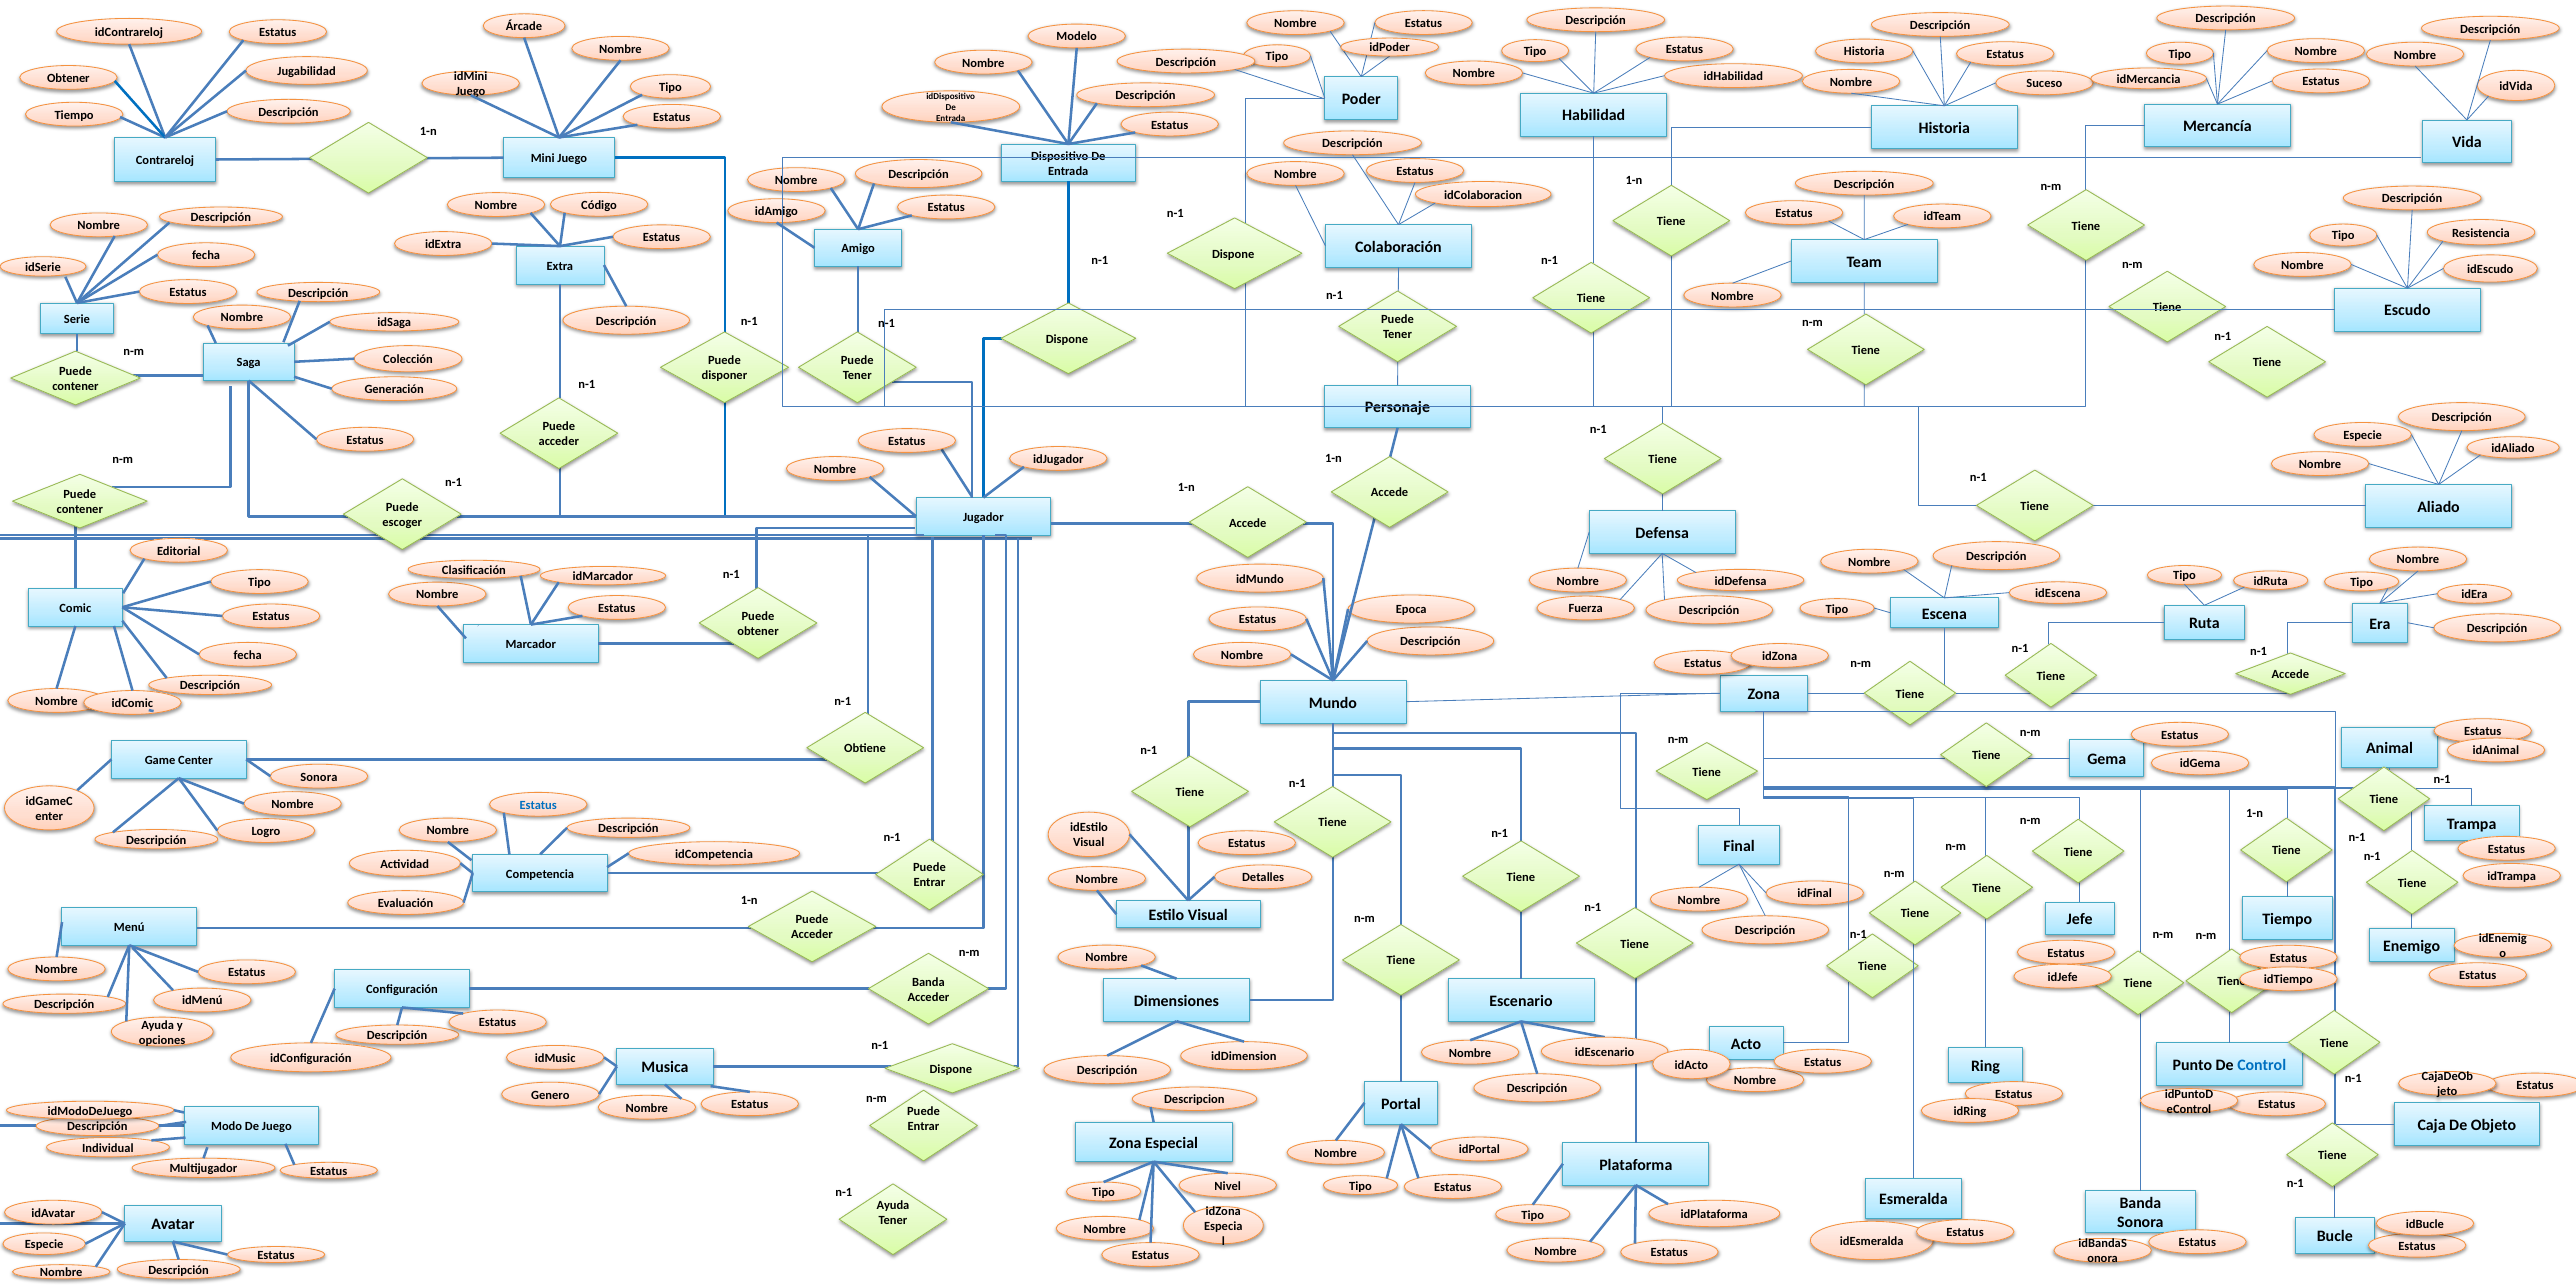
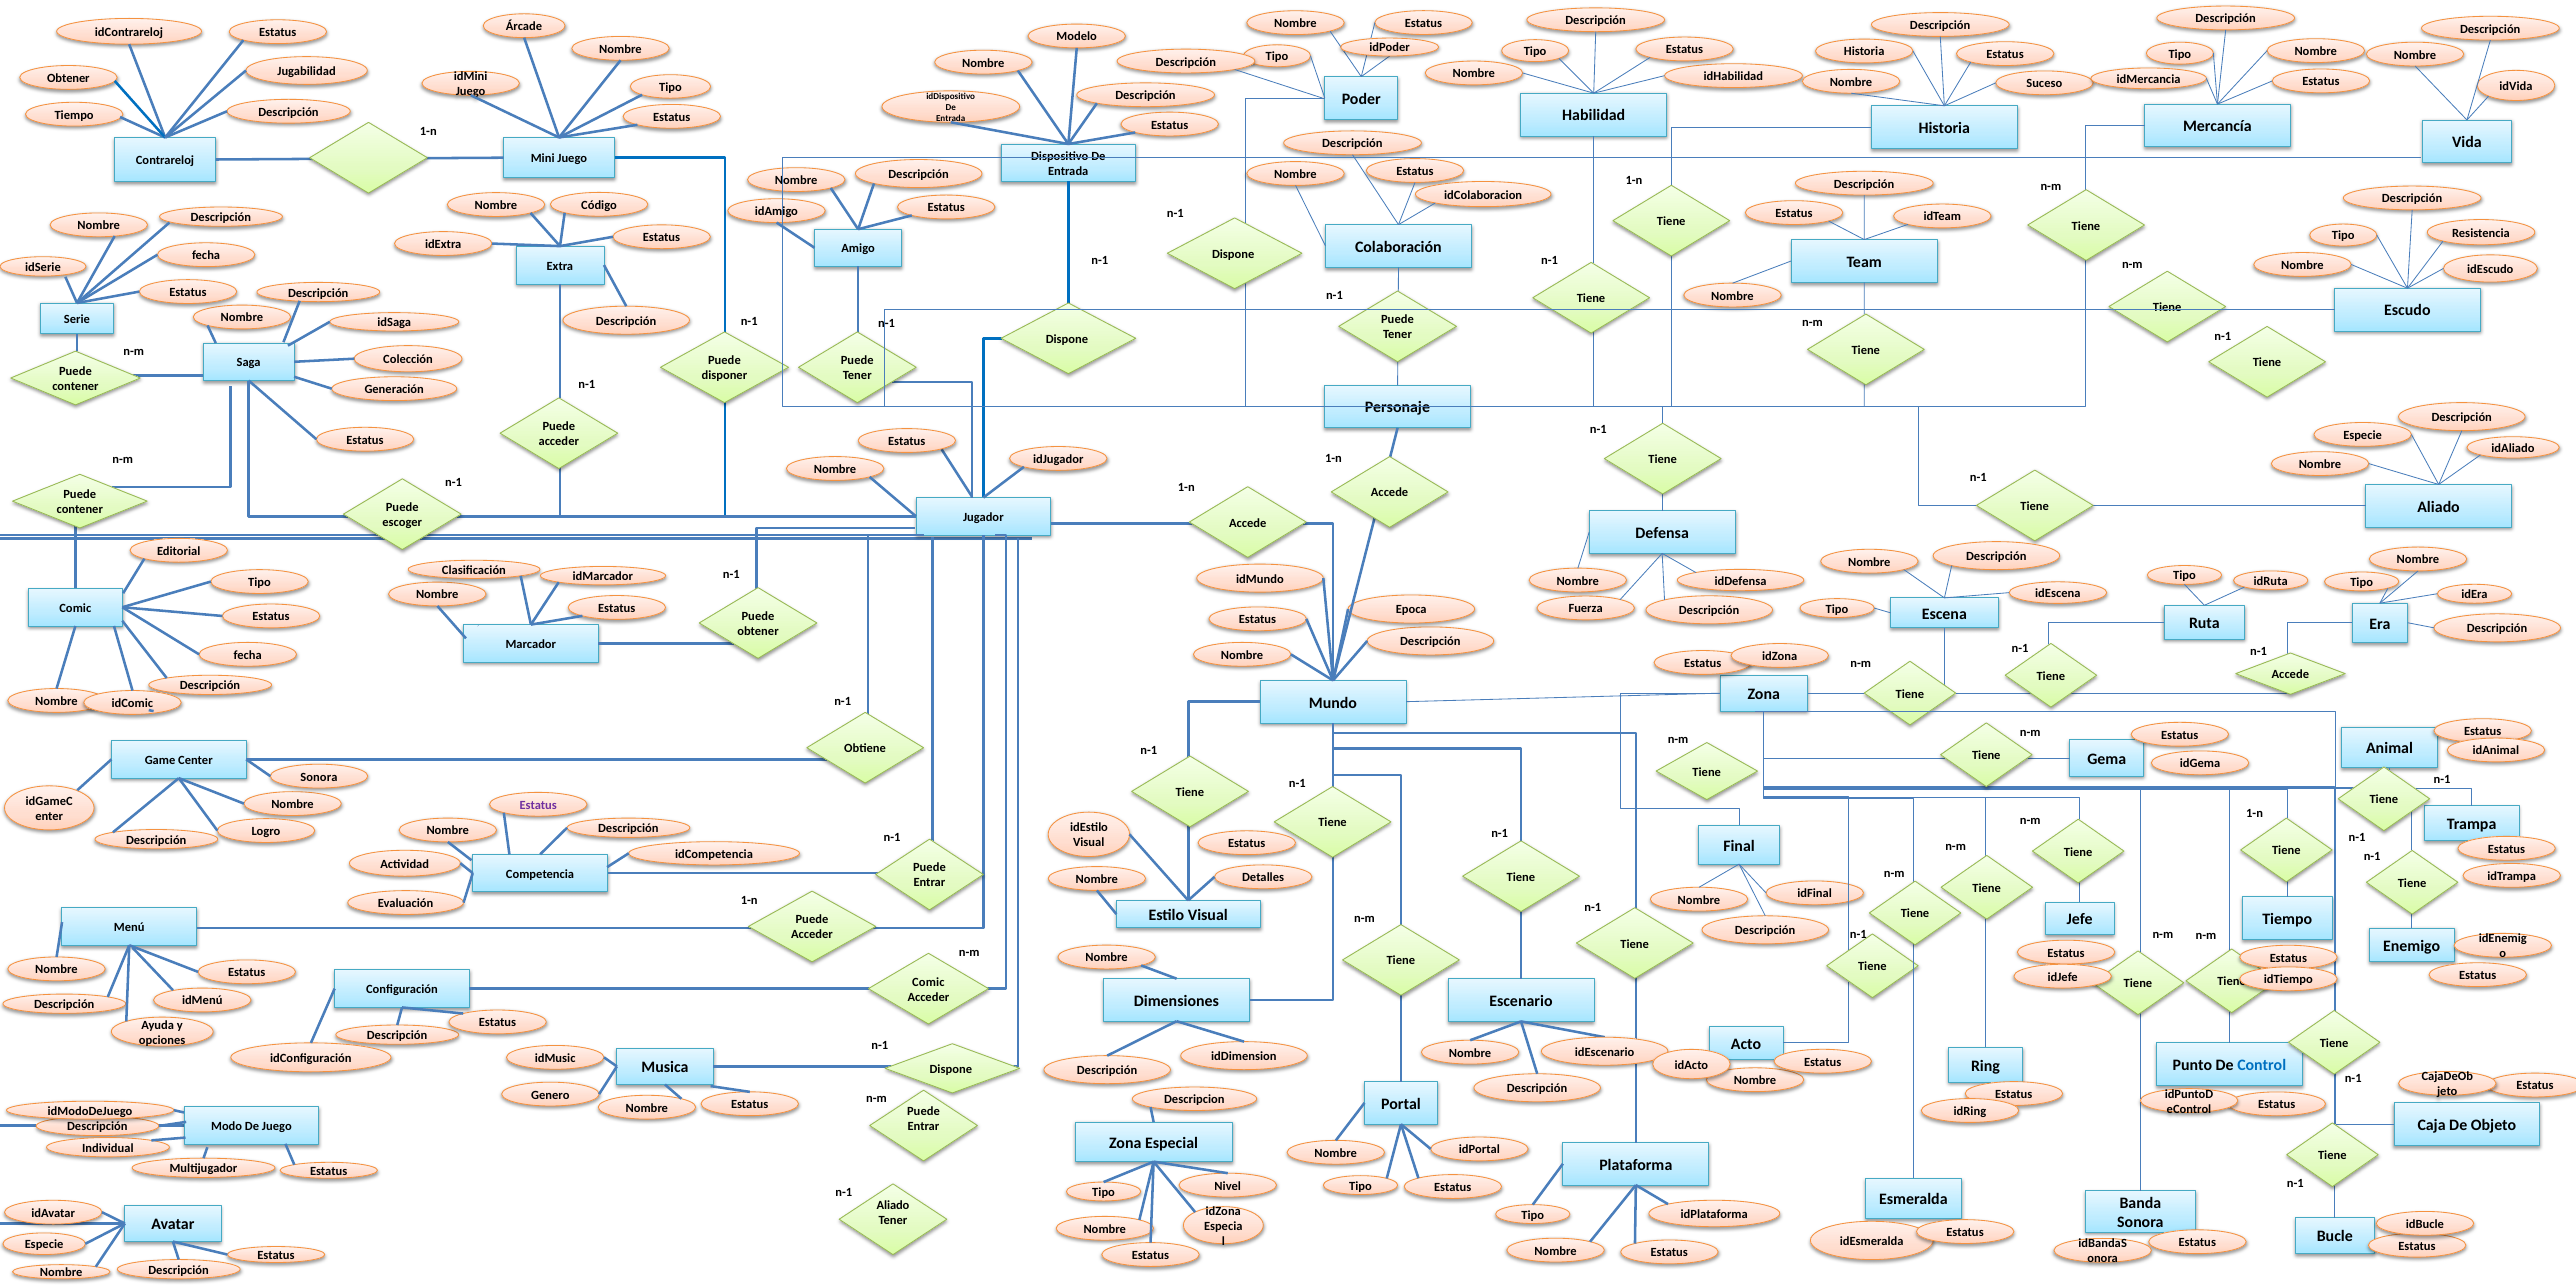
Estatus colour: blue -> purple (538, 805)
Banda: Banda -> Comic (928, 982)
Ayuda: Ayuda -> Aliado (893, 1205)
